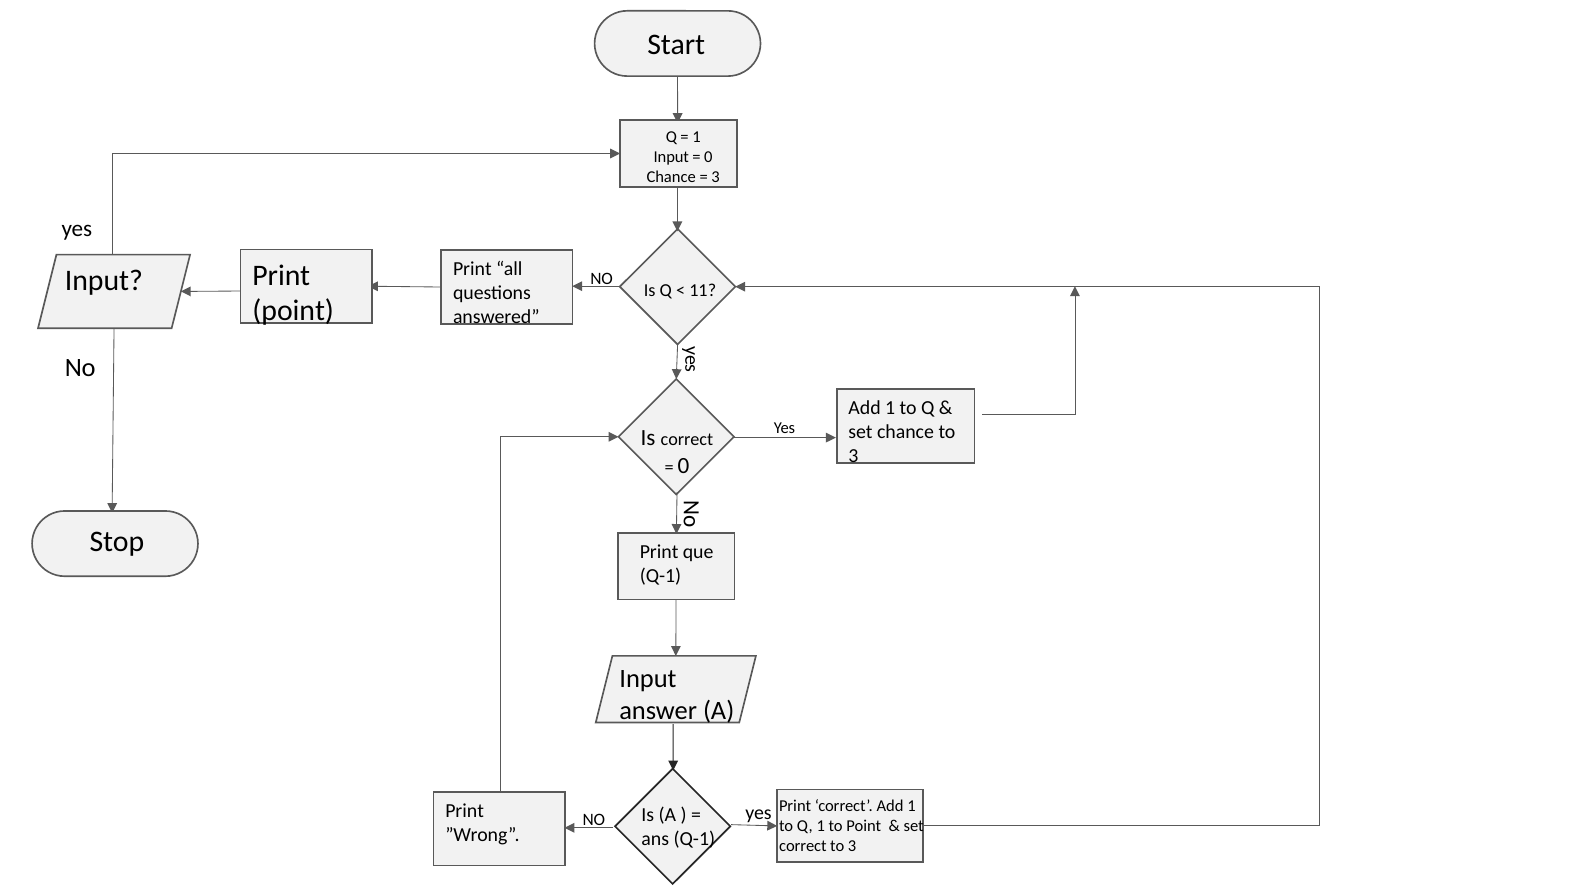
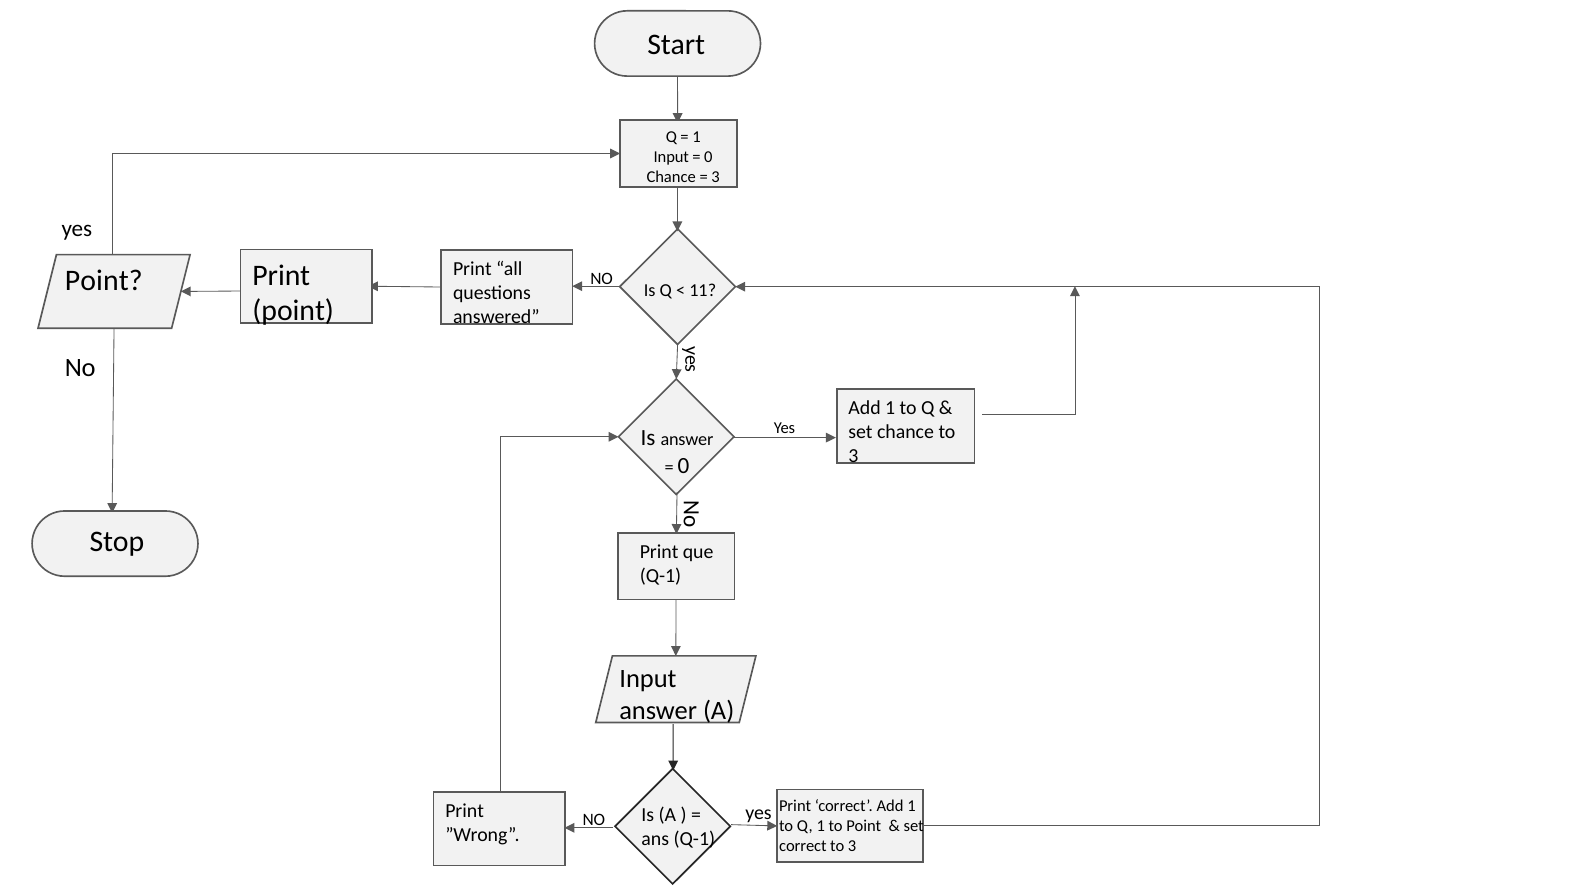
Input: Input -> Point (104, 281)
Is correct: correct -> answer (687, 440)
